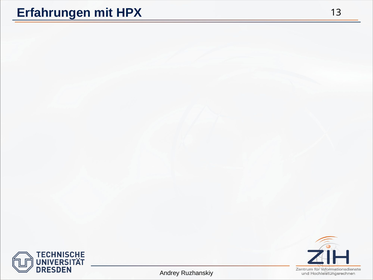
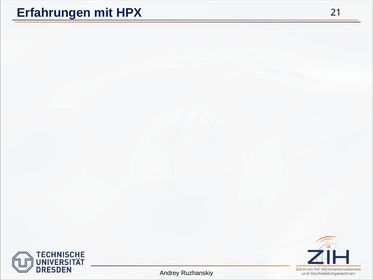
13: 13 -> 21 (336, 12)
